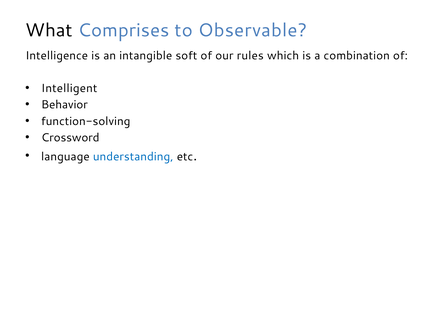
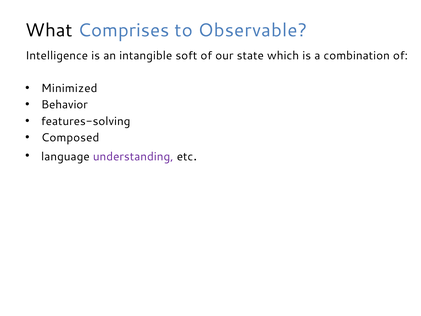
rules: rules -> state (250, 56)
Intelligent: Intelligent -> Minimized (69, 88)
function-solving: function-solving -> features-solving (86, 121)
Crossword: Crossword -> Composed (70, 137)
understanding colour: blue -> purple (133, 157)
